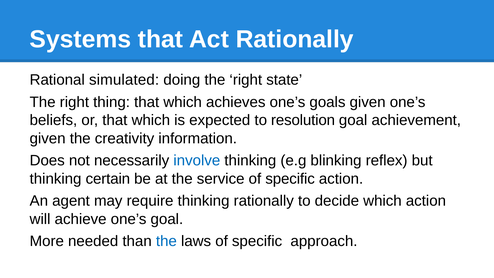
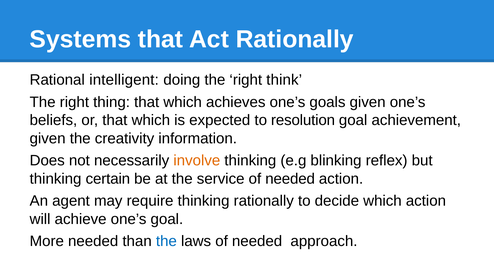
simulated: simulated -> intelligent (124, 80)
state: state -> think (284, 80)
involve colour: blue -> orange (197, 161)
service of specific: specific -> needed (290, 179)
laws of specific: specific -> needed (257, 241)
